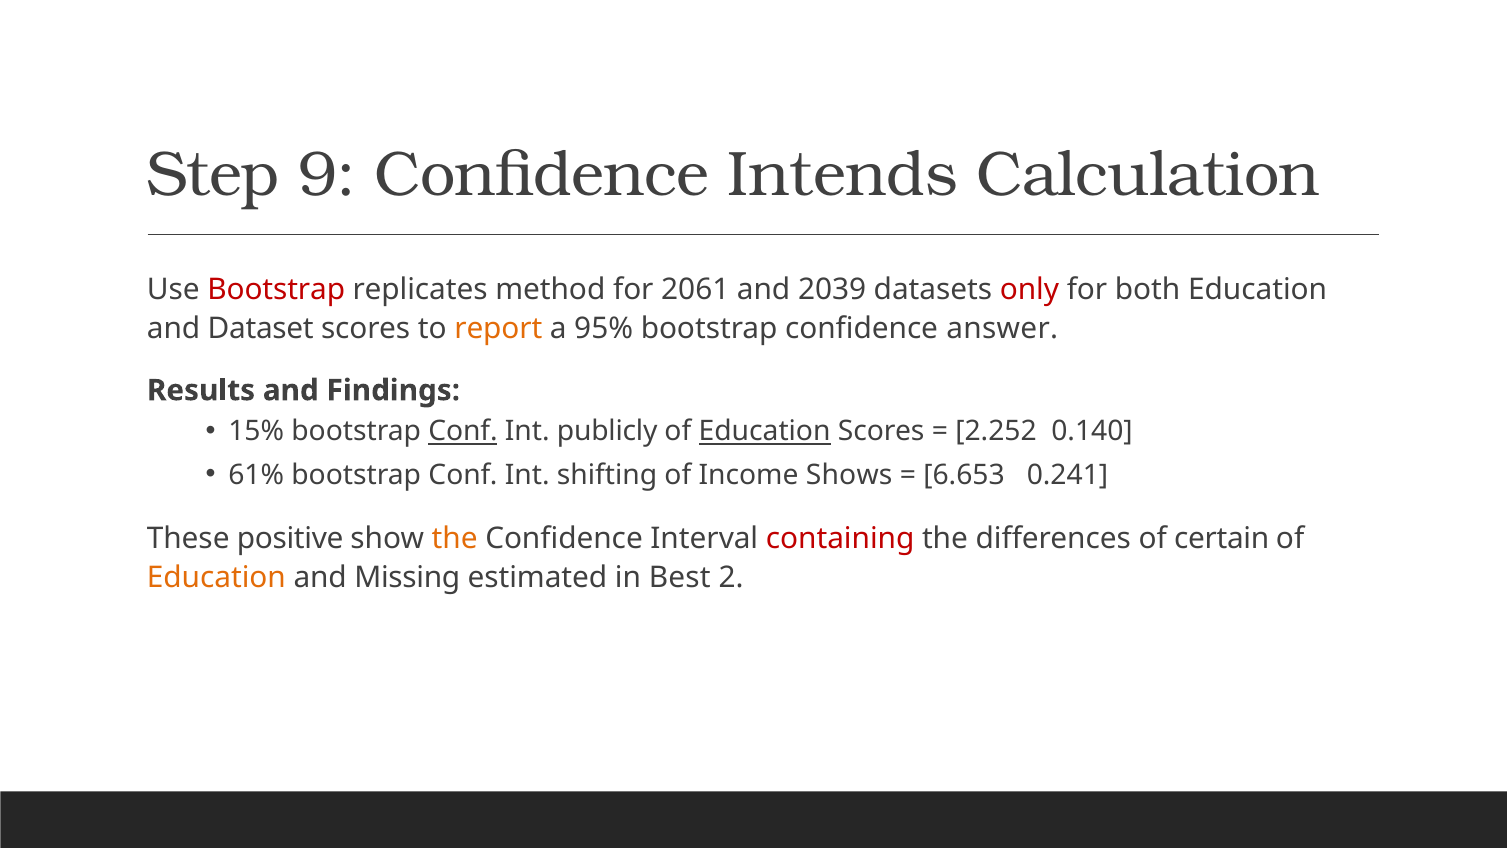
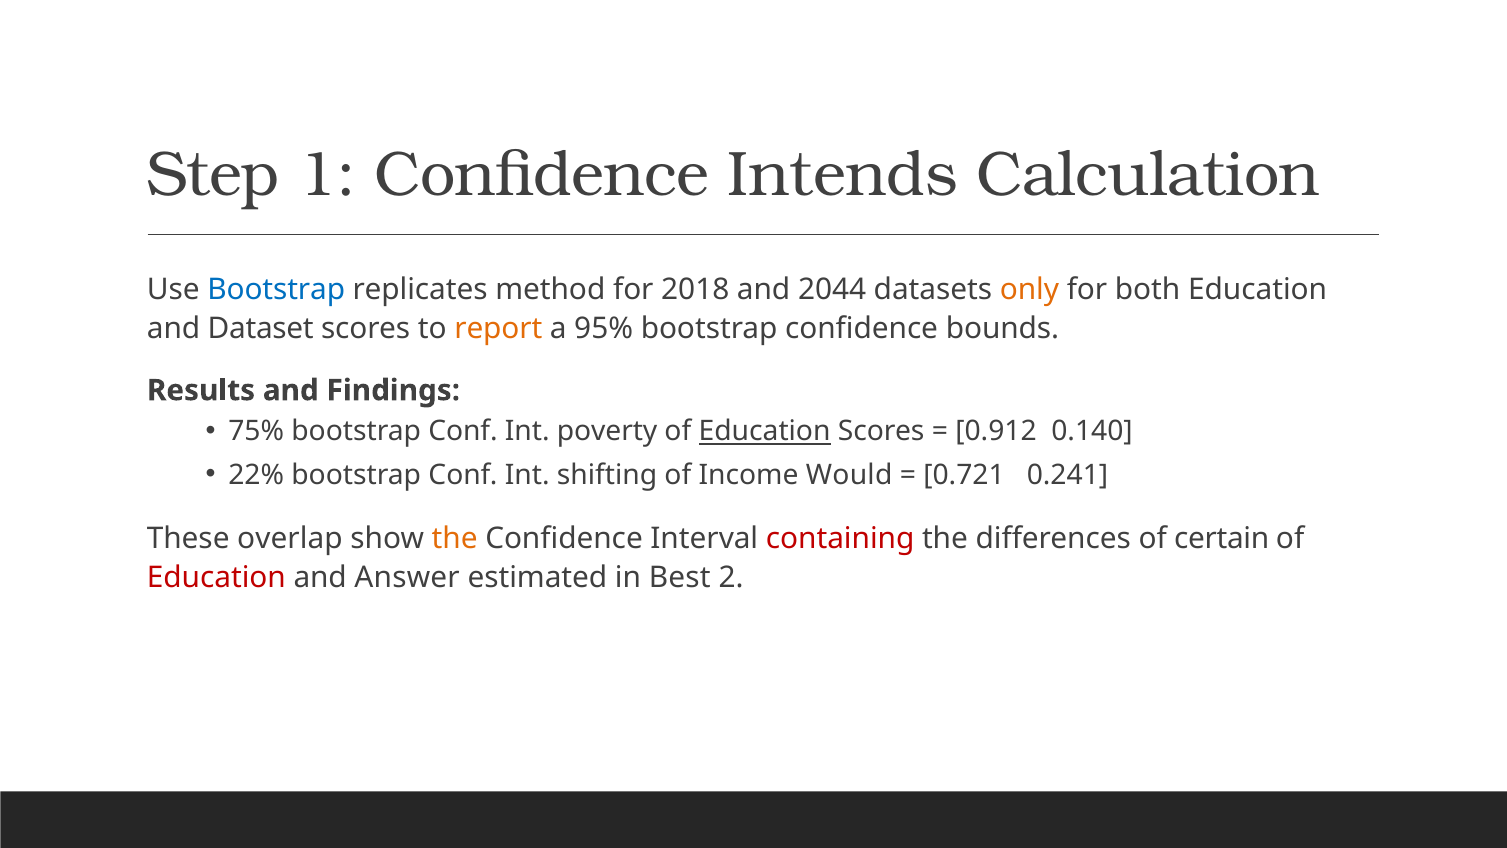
9: 9 -> 1 (328, 175)
Bootstrap colour: red -> blue (276, 290)
2061: 2061 -> 2018 (695, 290)
2039: 2039 -> 2044 (832, 290)
only colour: red -> orange (1029, 290)
answer: answer -> bounds (1002, 329)
15%: 15% -> 75% (256, 431)
Conf underline: present -> none (463, 431)
publicly: publicly -> poverty (607, 431)
2.252: 2.252 -> 0.912 (996, 431)
61%: 61% -> 22% (256, 475)
Shows: Shows -> Would (849, 475)
6.653: 6.653 -> 0.721 (964, 475)
positive: positive -> overlap (290, 538)
Education colour: orange -> red (216, 578)
Missing: Missing -> Answer (407, 578)
